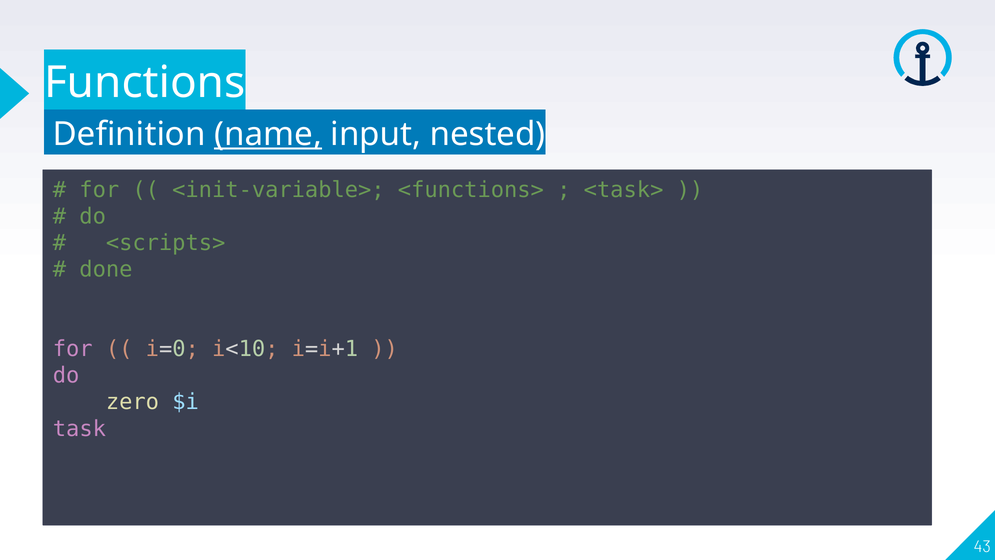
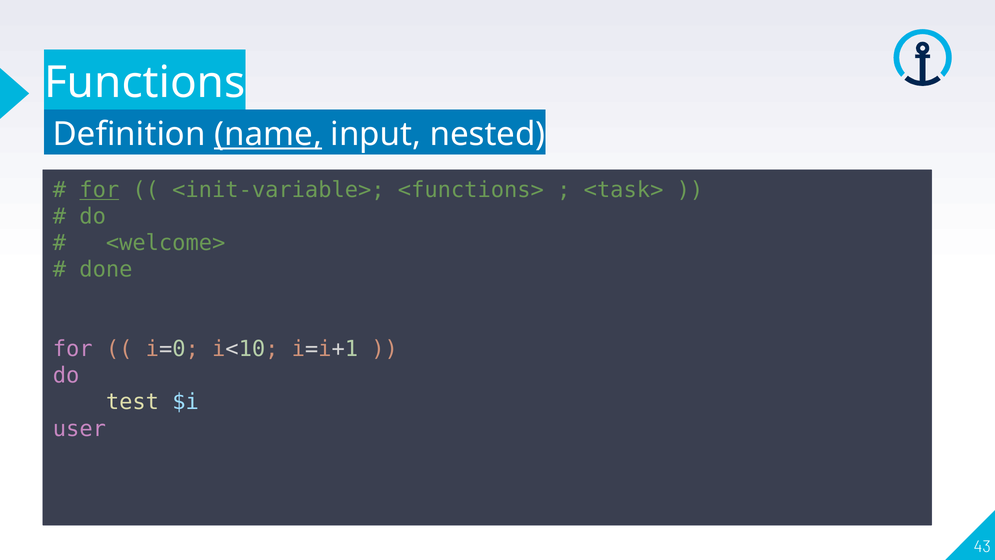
for underline: none -> present (99, 190)
<scripts>: <scripts> -> <welcome> (166, 243)
zero: zero -> test (132, 402)
task: task -> user (79, 429)
